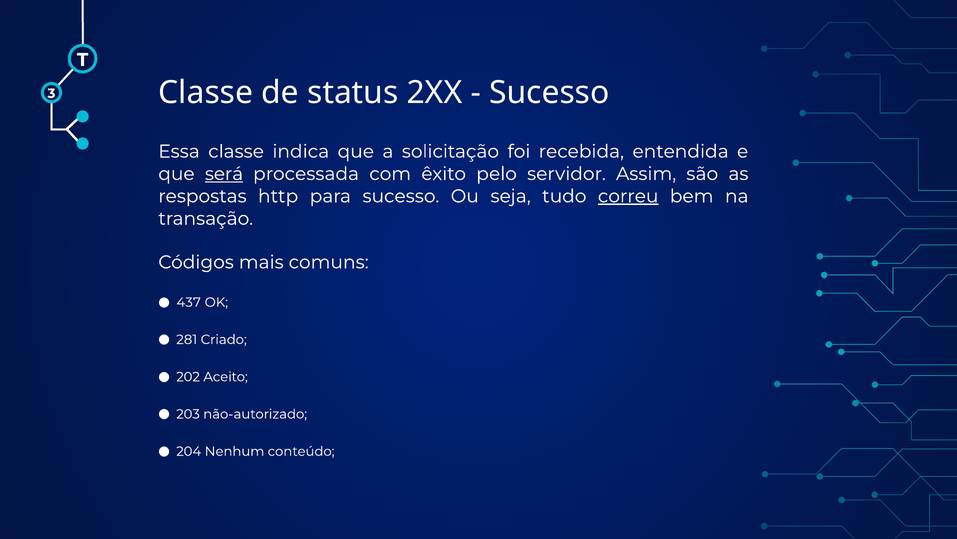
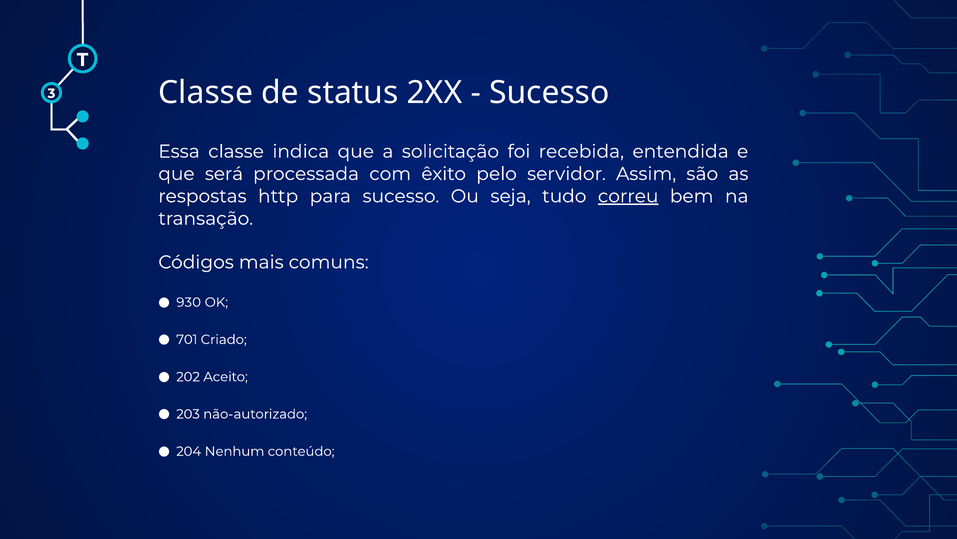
será underline: present -> none (224, 174)
437: 437 -> 930 (189, 302)
281: 281 -> 701 (187, 339)
